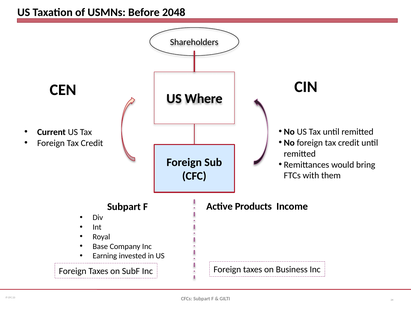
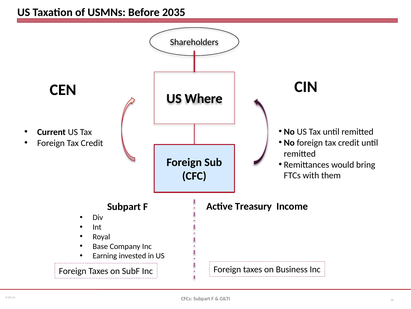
2048: 2048 -> 2035 (174, 12)
Products: Products -> Treasury (253, 206)
